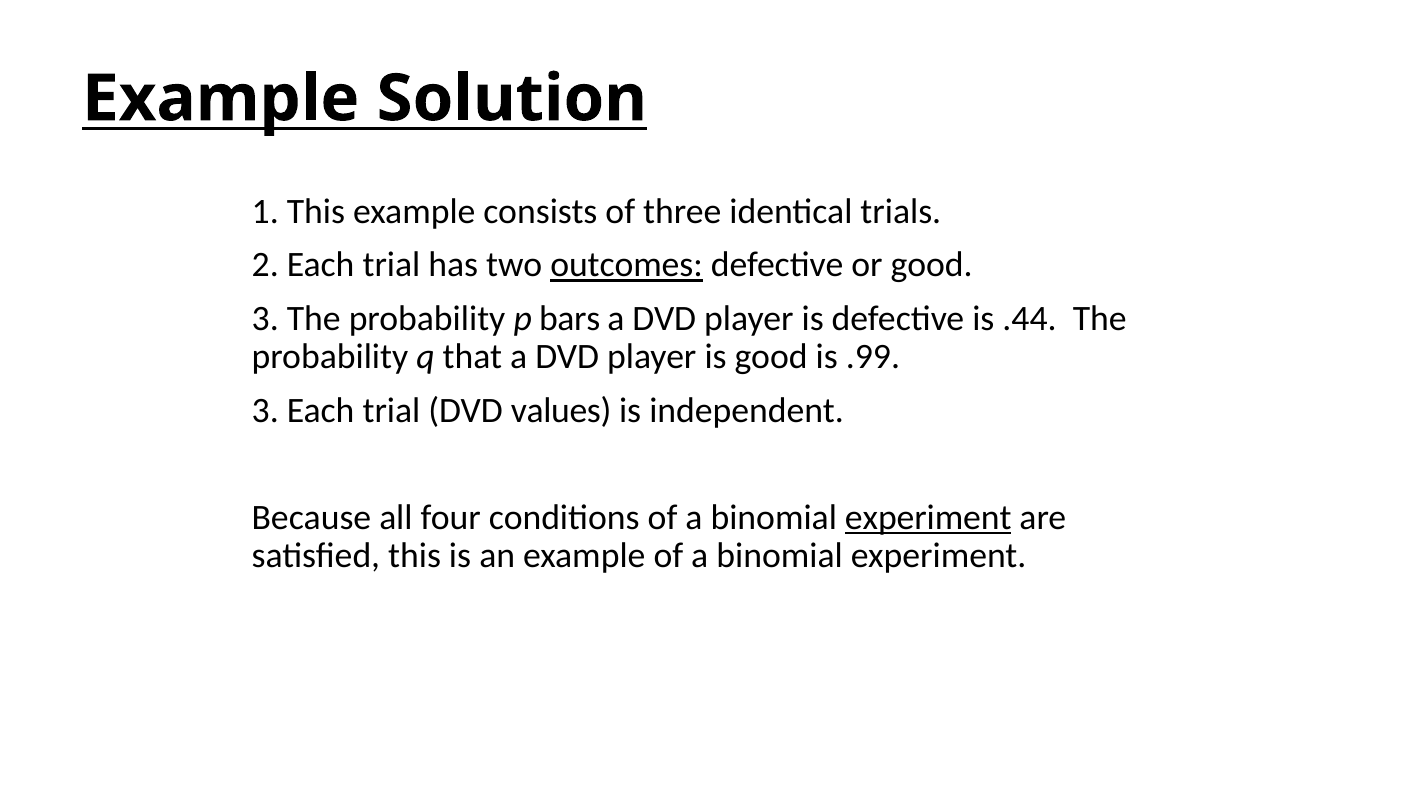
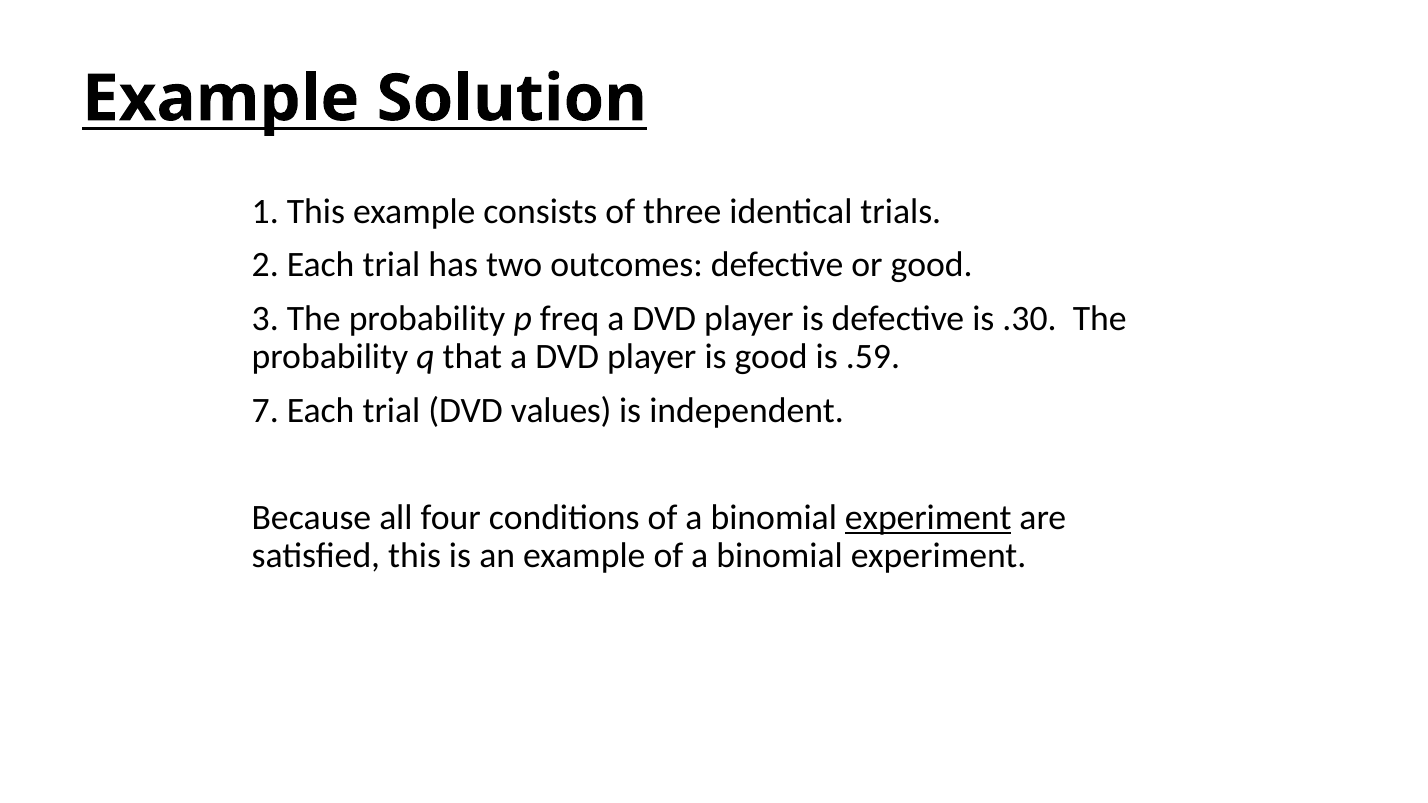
outcomes underline: present -> none (627, 265)
bars: bars -> freq (570, 319)
.44: .44 -> .30 (1030, 319)
.99: .99 -> .59 (873, 357)
3: 3 -> 7 (265, 411)
